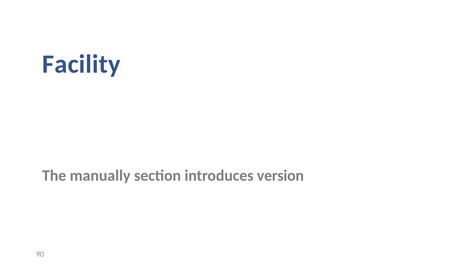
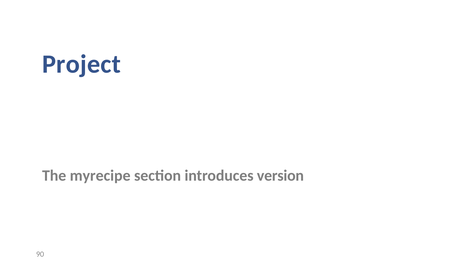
Facility: Facility -> Project (81, 64)
manually: manually -> myrecipe (100, 175)
